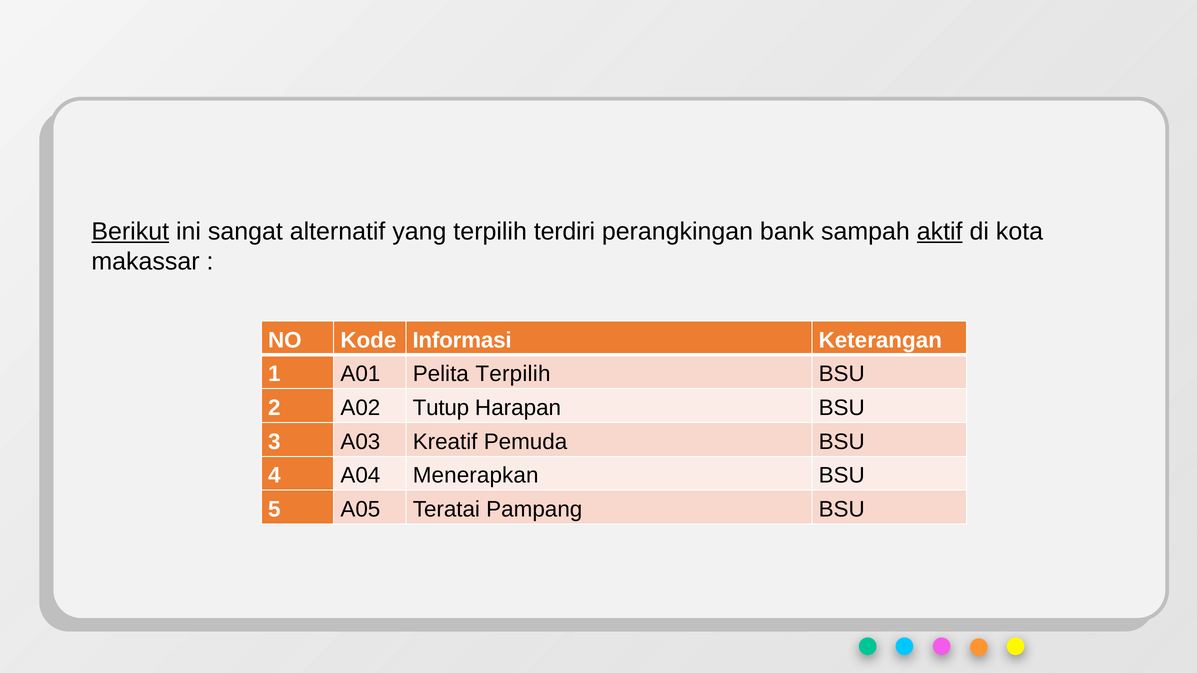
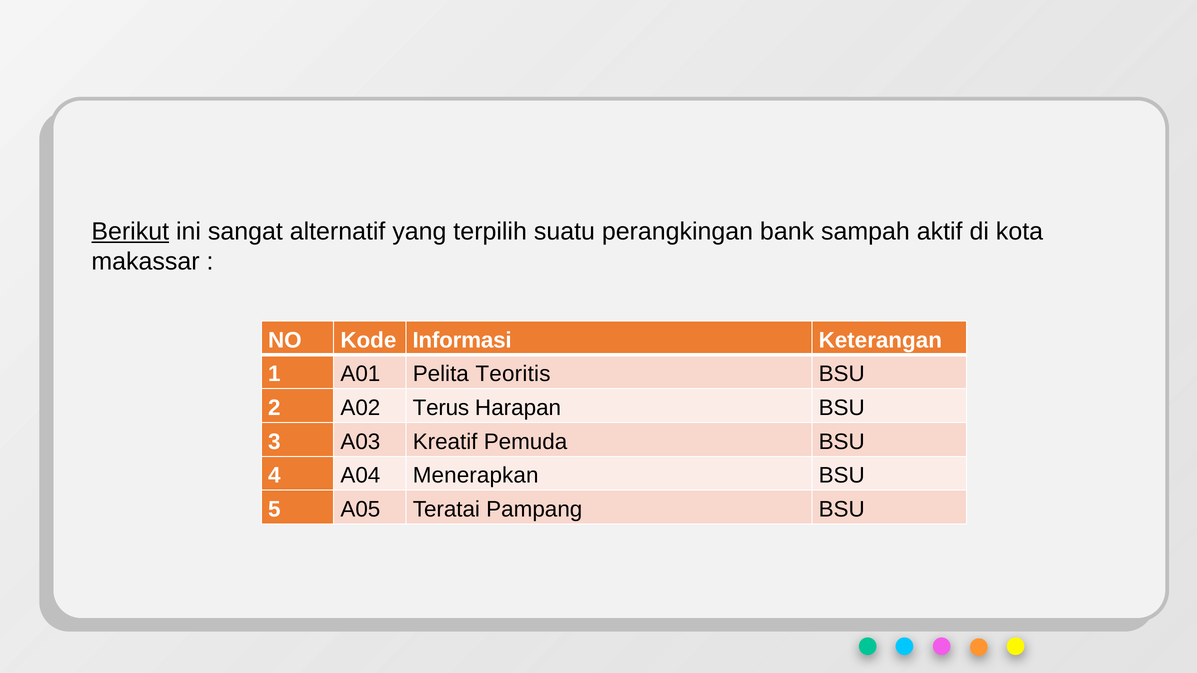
terdiri: terdiri -> suatu (564, 232)
aktif underline: present -> none (940, 232)
Pelita Terpilih: Terpilih -> Teoritis (513, 374)
Tutup: Tutup -> Terus (441, 408)
